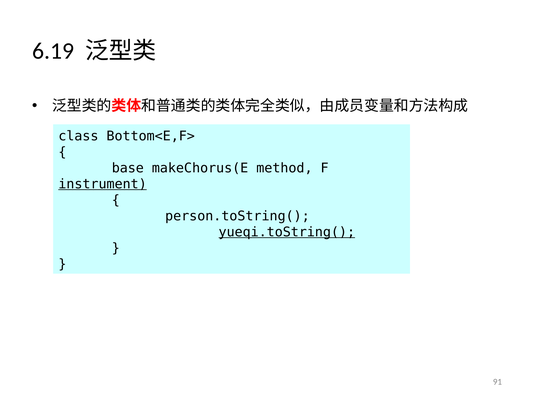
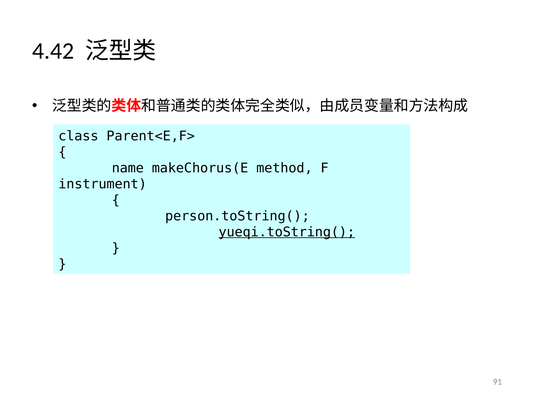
6.19: 6.19 -> 4.42 (53, 51)
Bottom<E,F>: Bottom<E,F> -> Parent<E,F> (151, 136)
base: base -> name (128, 168)
instrument underline: present -> none (103, 184)
